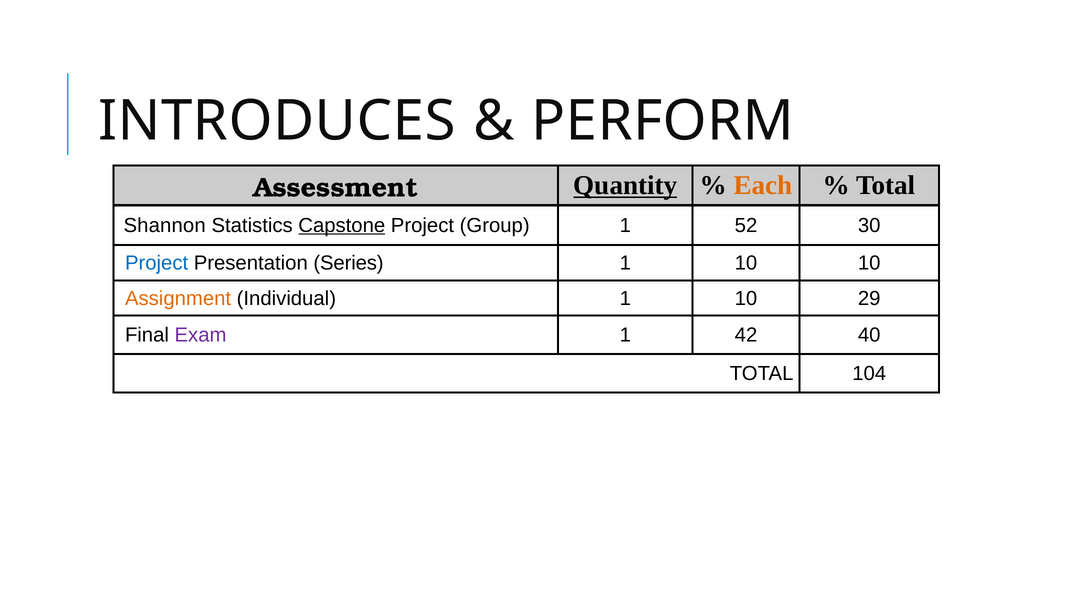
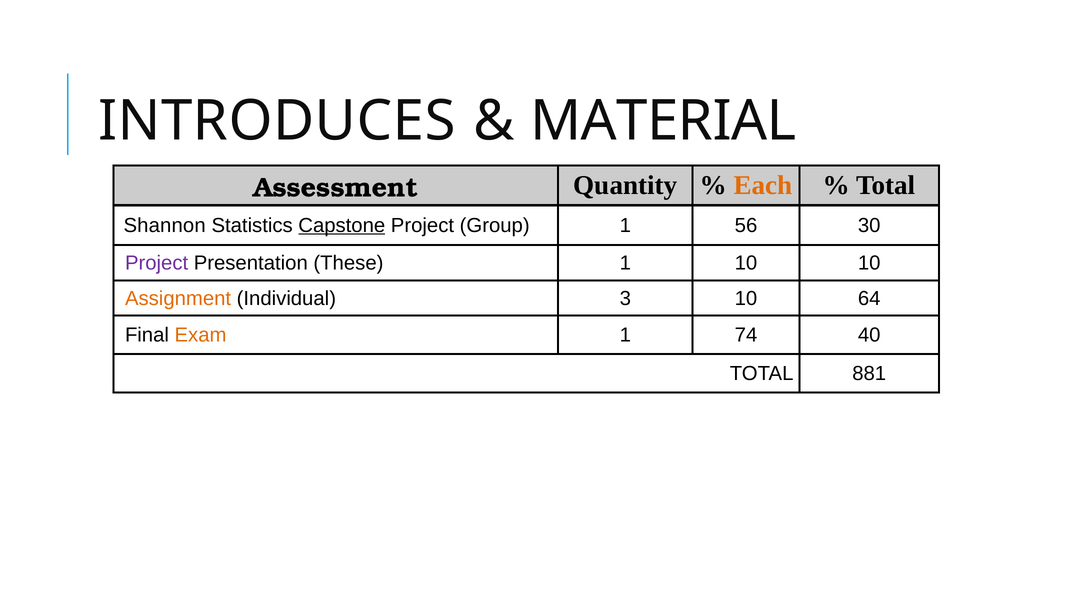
PERFORM: PERFORM -> MATERIAL (663, 121)
Quantity underline: present -> none (625, 185)
52: 52 -> 56 (746, 225)
Project colour: blue -> purple (157, 263)
Series: Series -> These (348, 263)
Individual 1: 1 -> 3 (625, 298)
29: 29 -> 64 (869, 298)
Exam colour: purple -> orange (201, 335)
42: 42 -> 74 (746, 335)
104: 104 -> 881 (869, 374)
